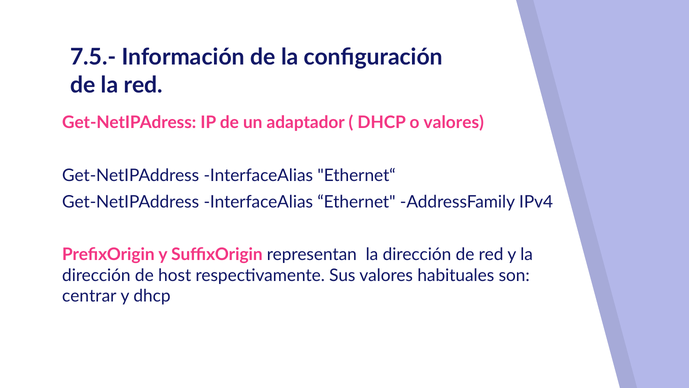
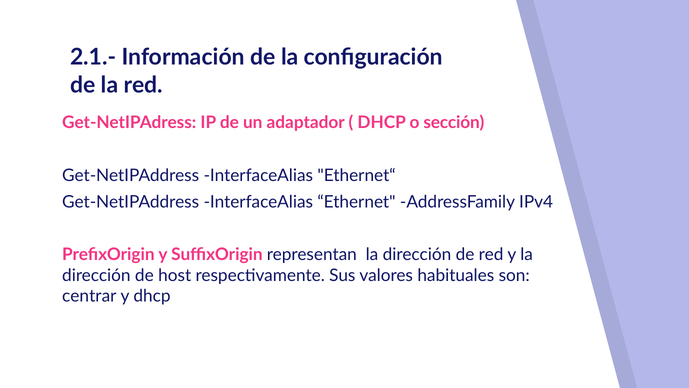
7.5.-: 7.5.- -> 2.1.- (93, 57)
o valores: valores -> sección (454, 122)
